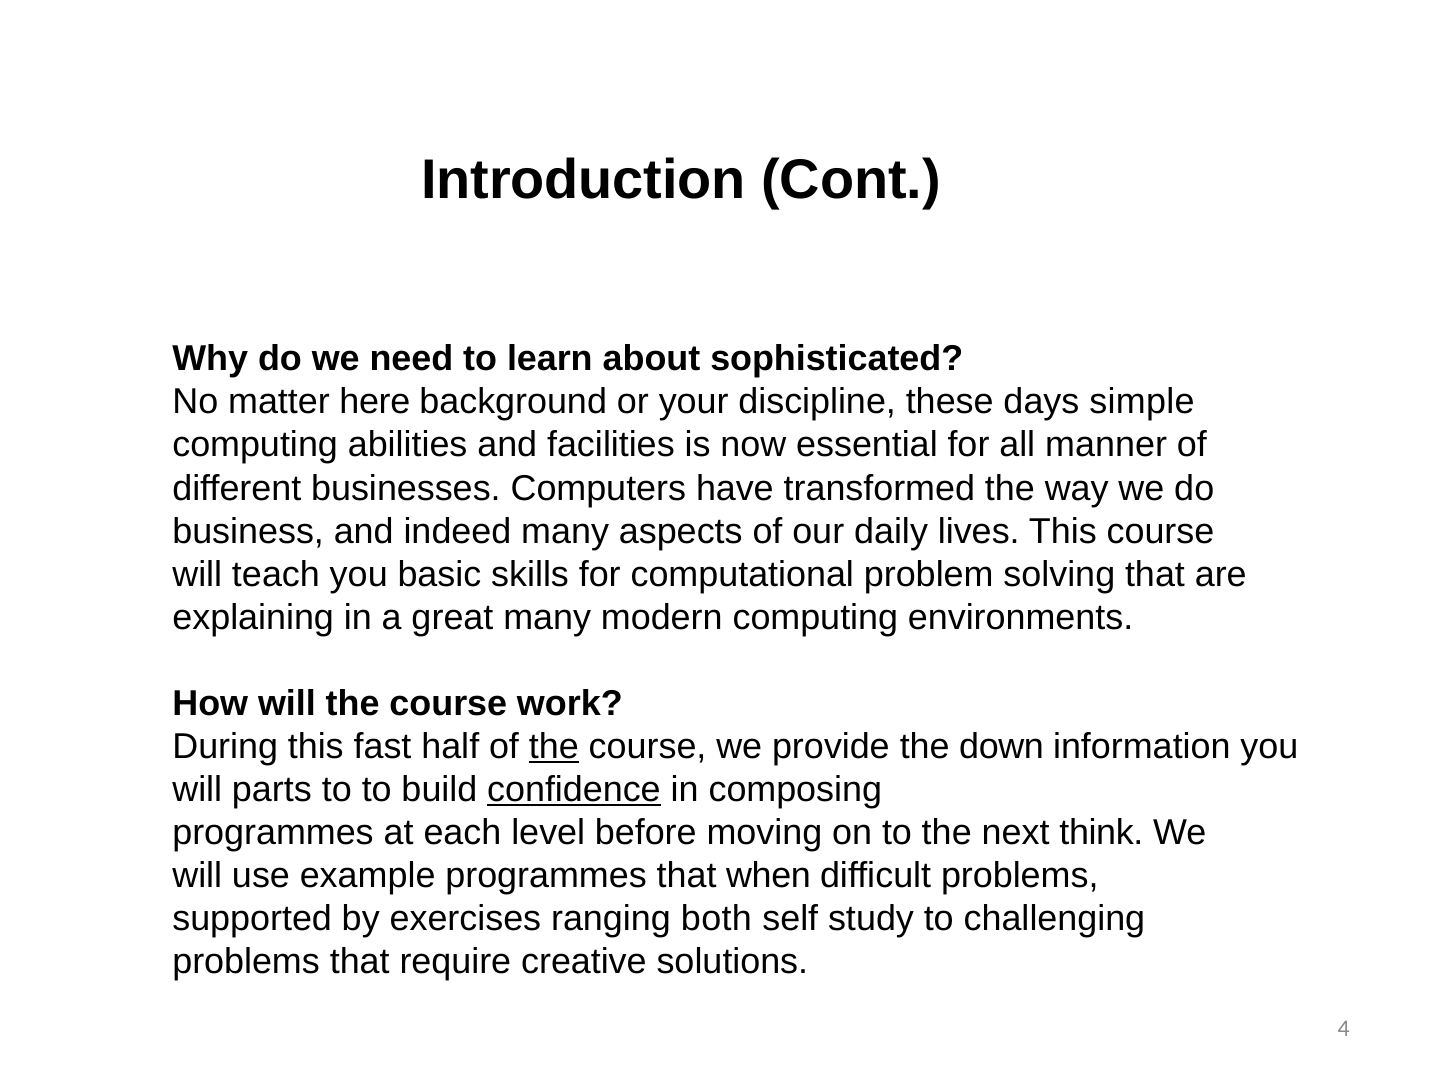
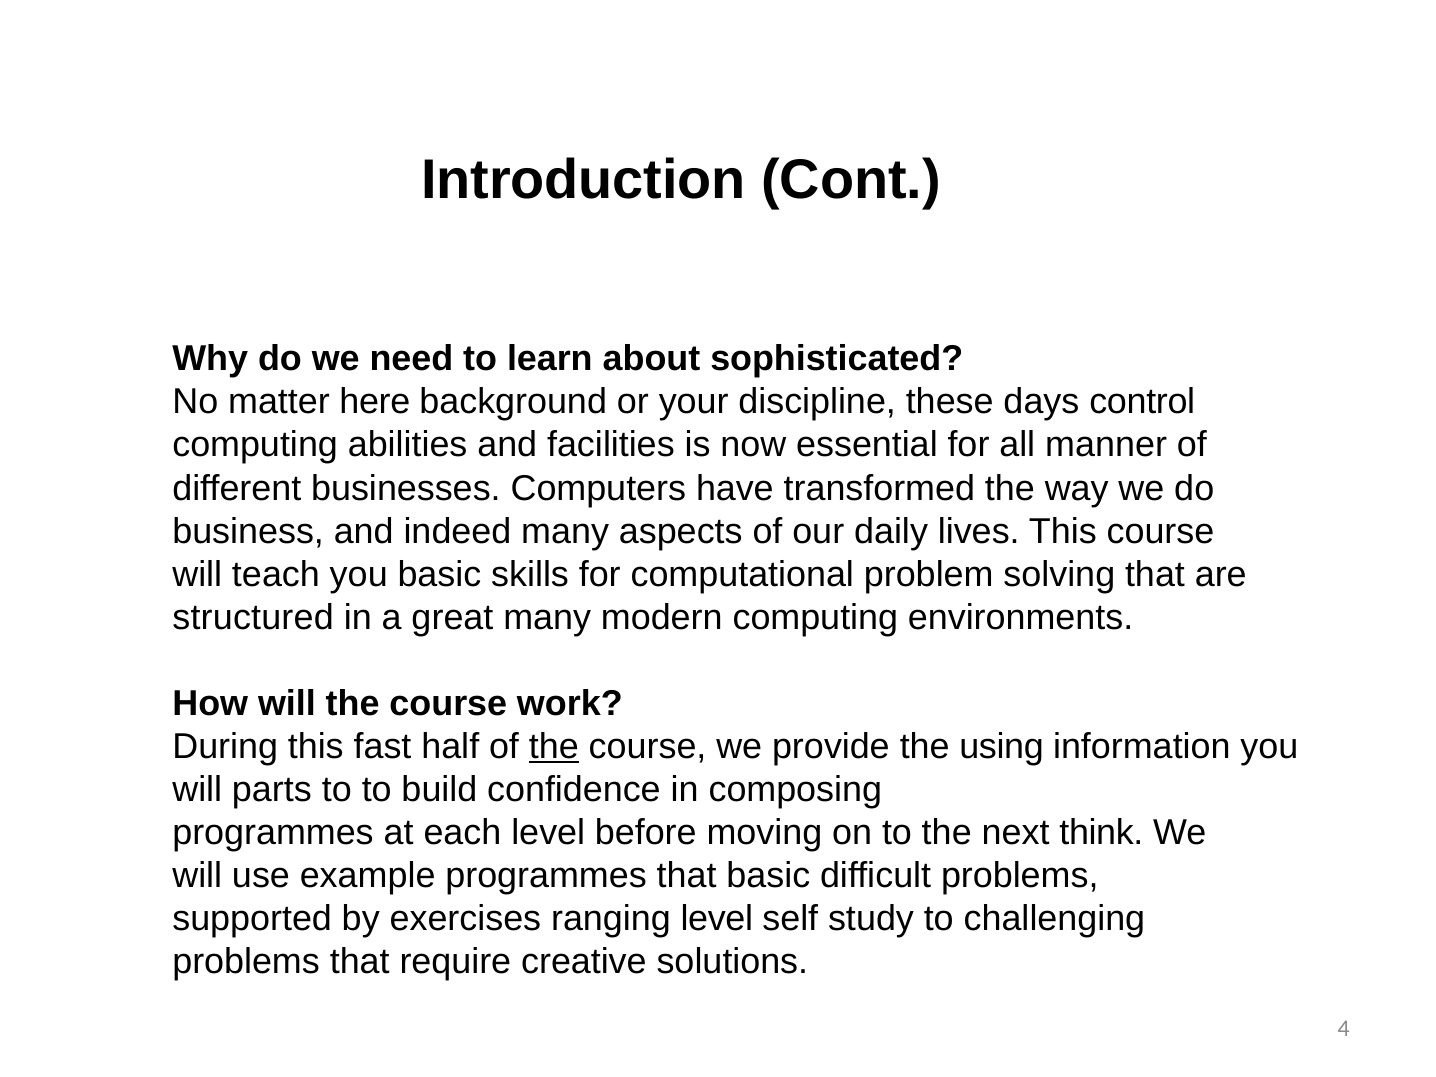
simple: simple -> control (1142, 402)
explaining: explaining -> structured (253, 617)
down: down -> using (1002, 747)
confidence underline: present -> none (574, 790)
that when: when -> basic (768, 876)
ranging both: both -> level (717, 919)
